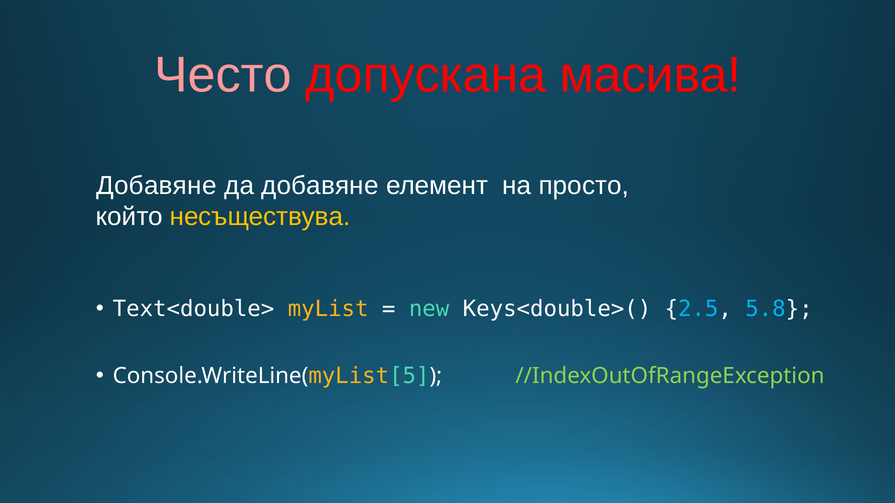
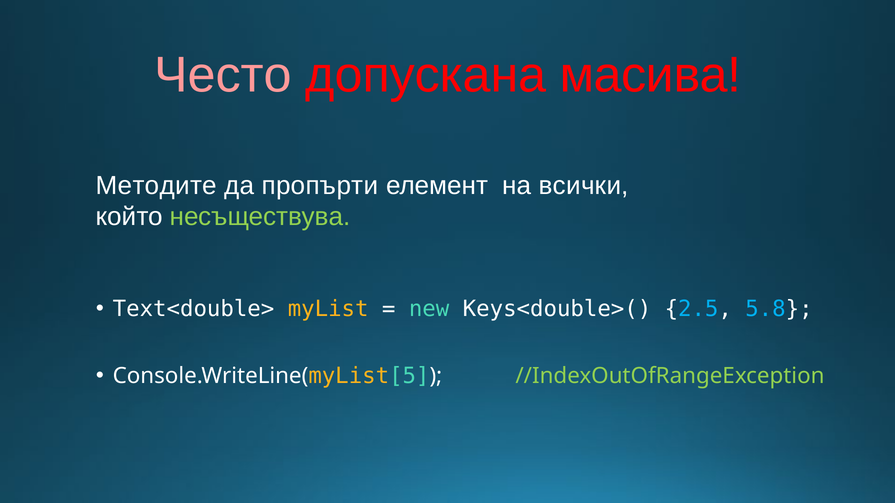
Добавяне: Добавяне -> Методите (156, 186)
да добавяне: добавяне -> пропърти (320, 186)
просто: просто -> всички (584, 186)
несъществува colour: yellow -> light green (260, 217)
